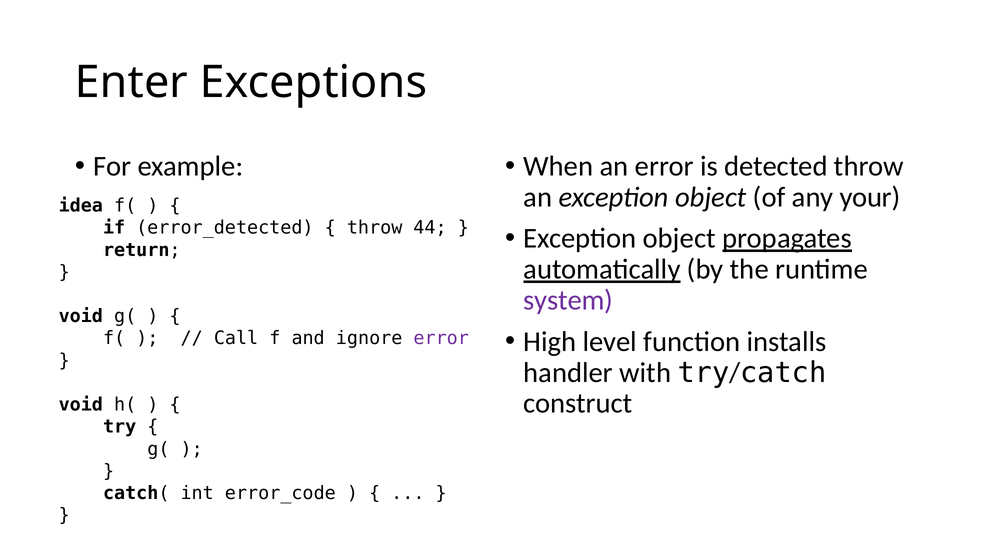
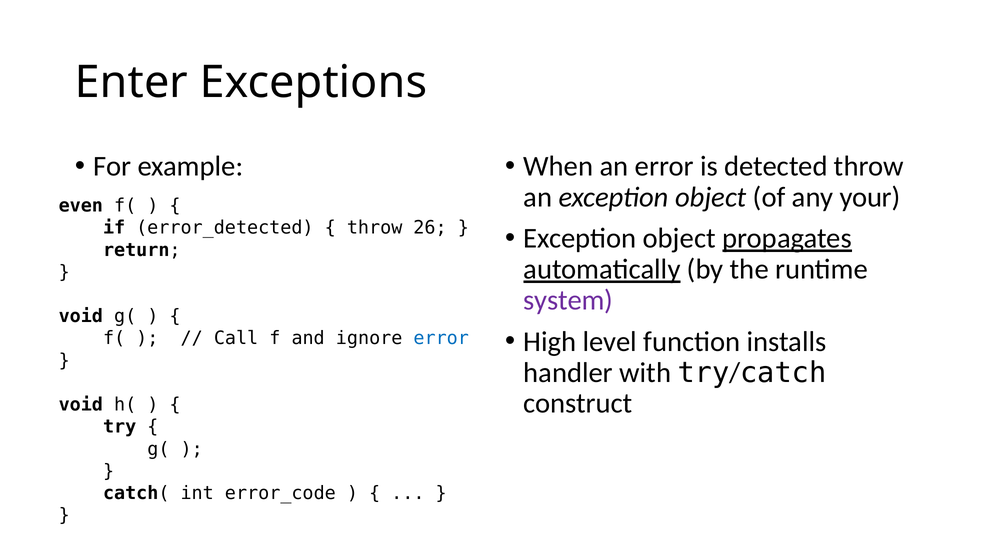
idea: idea -> even (81, 206)
44: 44 -> 26 (430, 228)
error colour: purple -> blue (441, 338)
